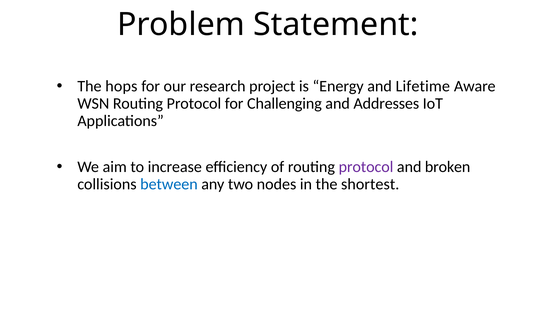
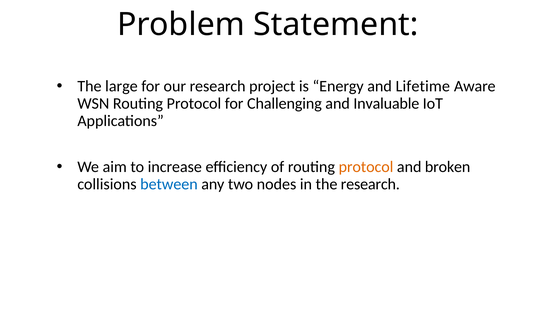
hops: hops -> large (121, 86)
Addresses: Addresses -> Invaluable (386, 103)
protocol colour: purple -> orange (366, 167)
the shortest: shortest -> research (370, 184)
